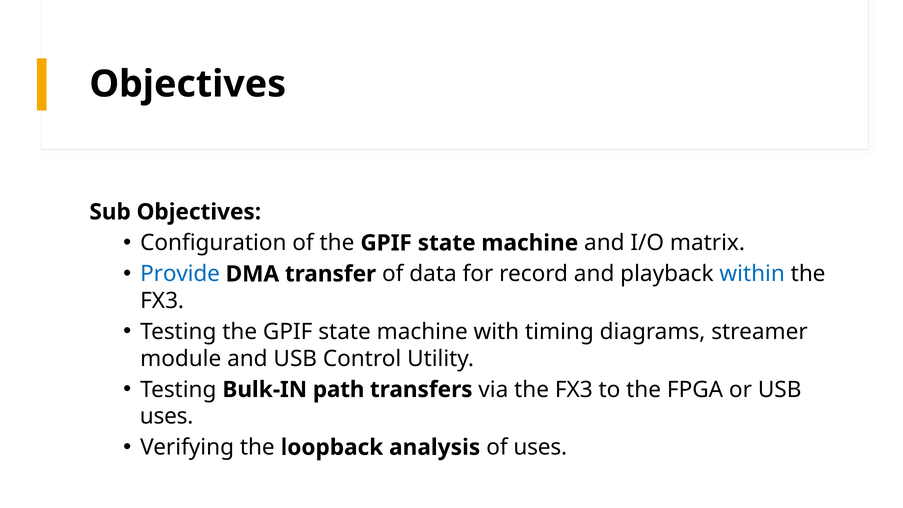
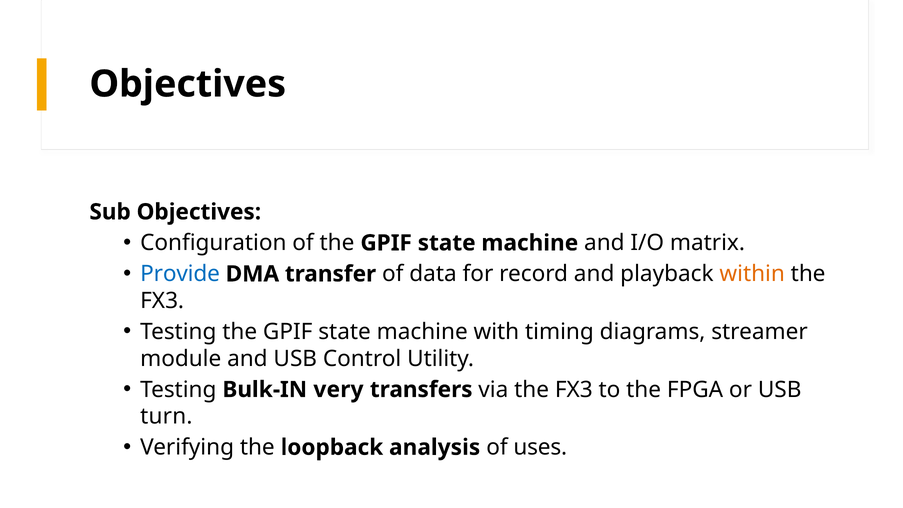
within colour: blue -> orange (752, 274)
path: path -> very (338, 390)
uses: uses -> turn (166, 416)
